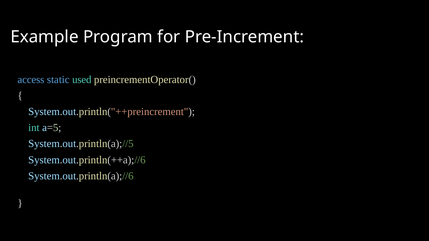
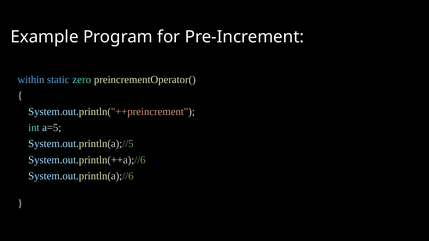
access: access -> within (31, 80)
used: used -> zero (82, 80)
